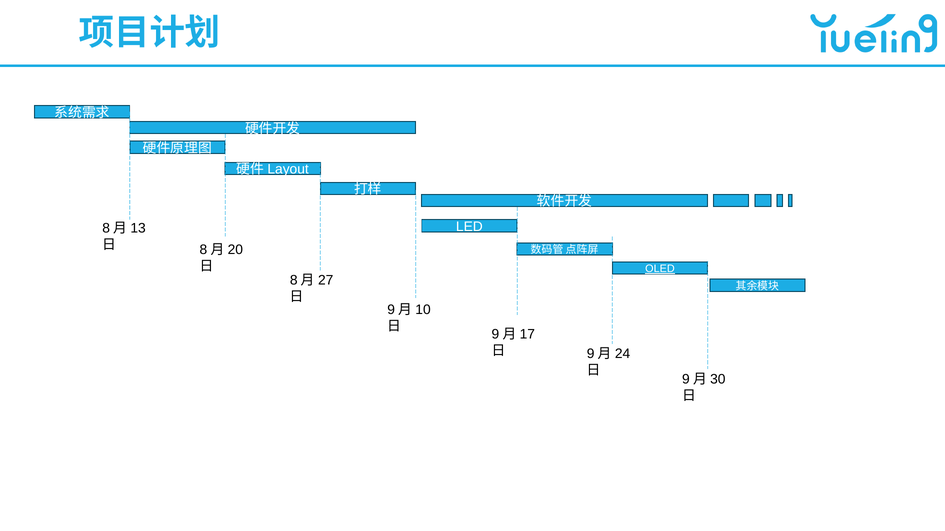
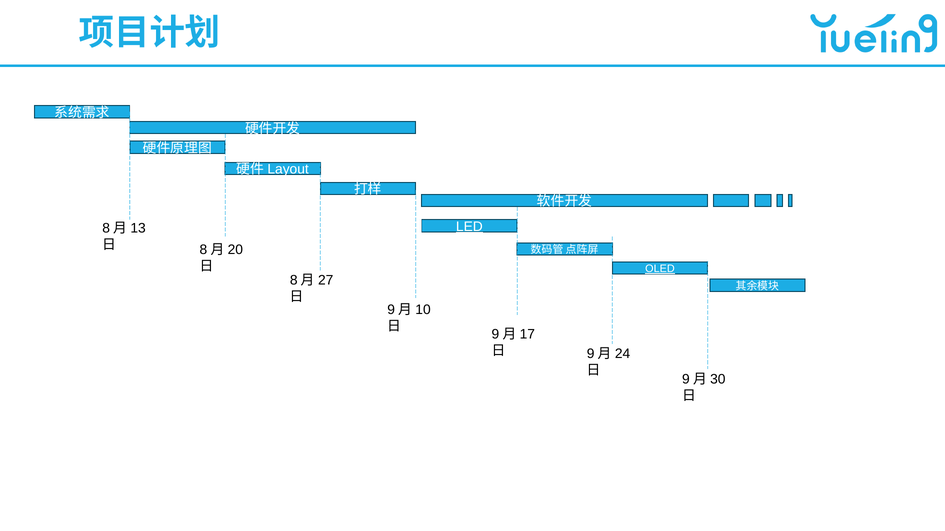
LED underline: none -> present (469, 227)
